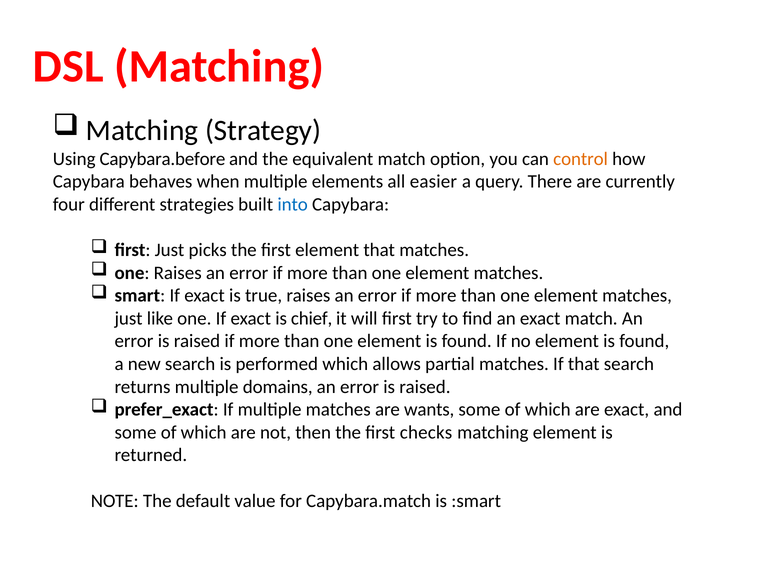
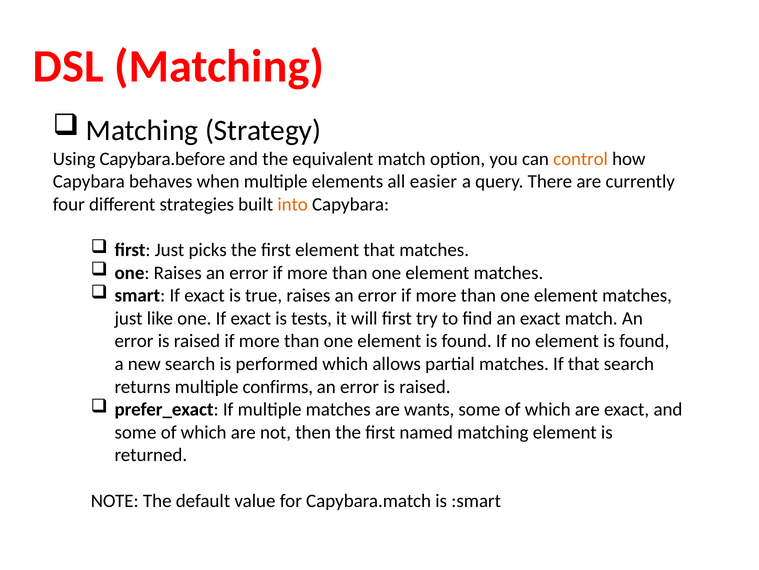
into colour: blue -> orange (293, 204)
chief: chief -> tests (312, 318)
domains: domains -> confirms (278, 386)
checks: checks -> named (426, 432)
